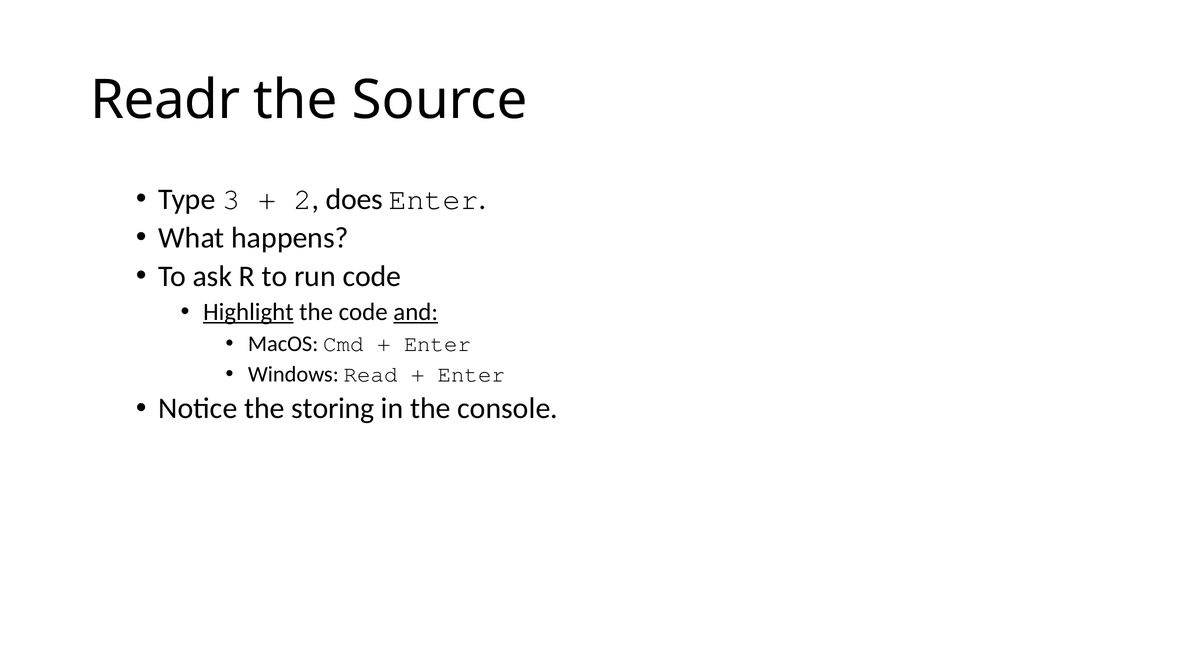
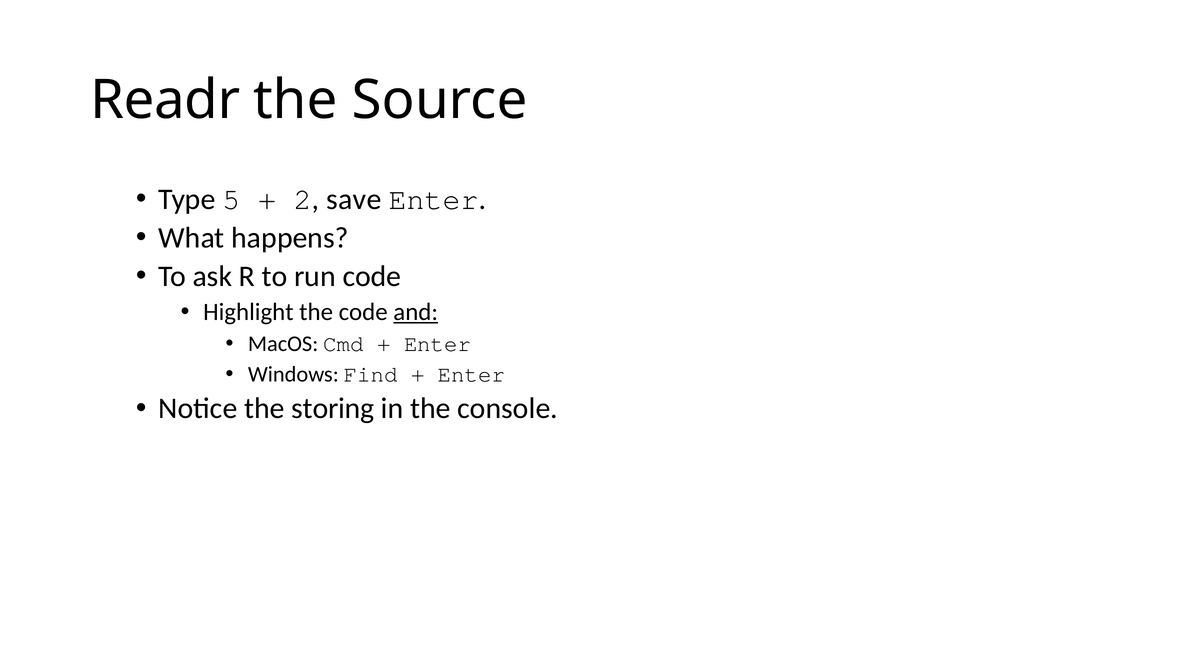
3: 3 -> 5 (231, 199)
does: does -> save (354, 199)
Highlight underline: present -> none (248, 312)
Read: Read -> Find (371, 374)
